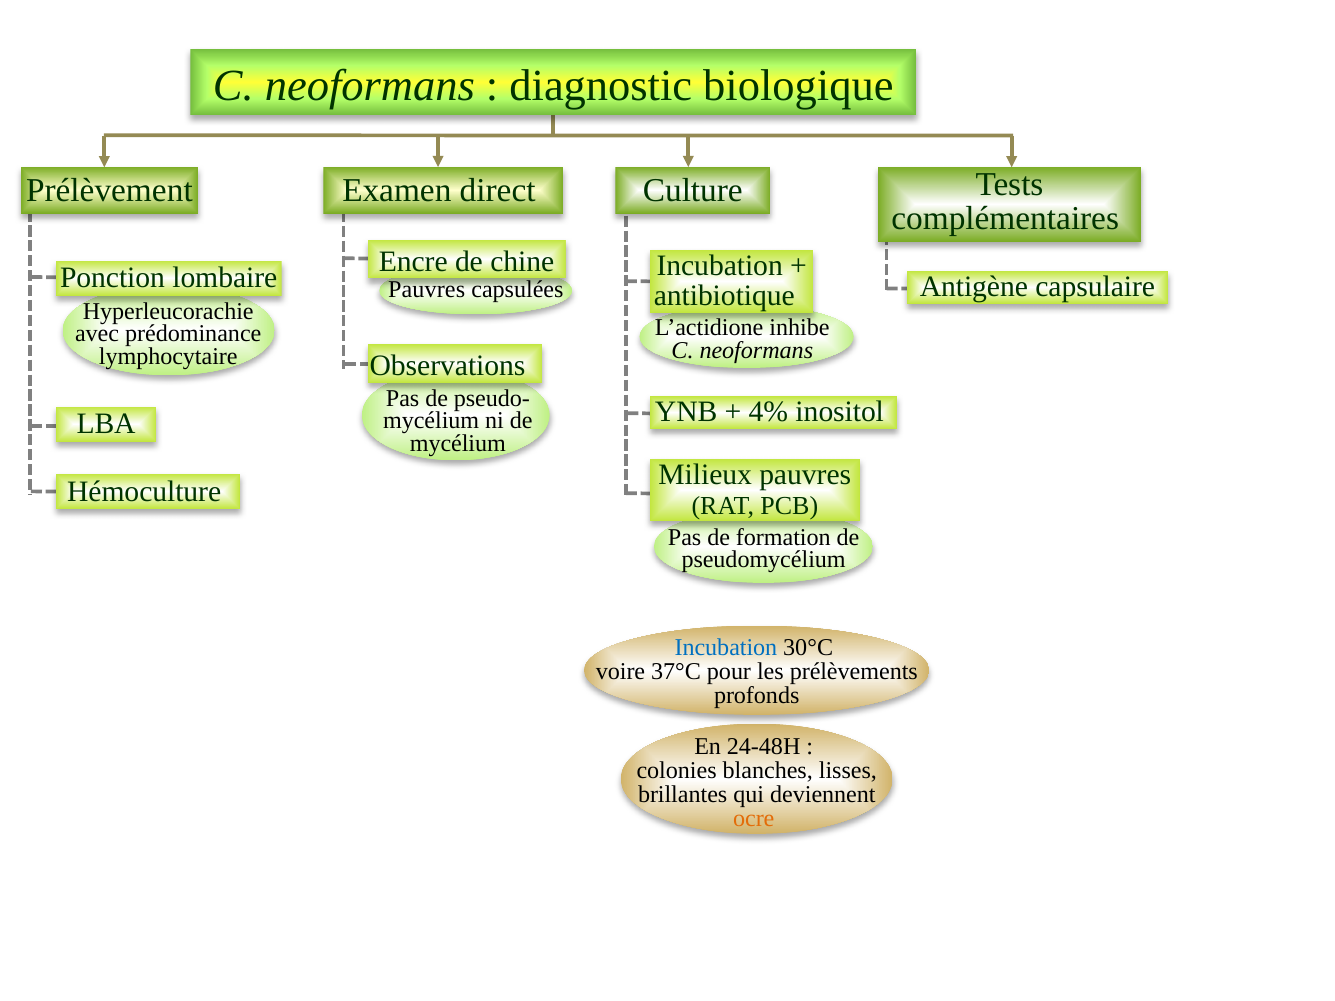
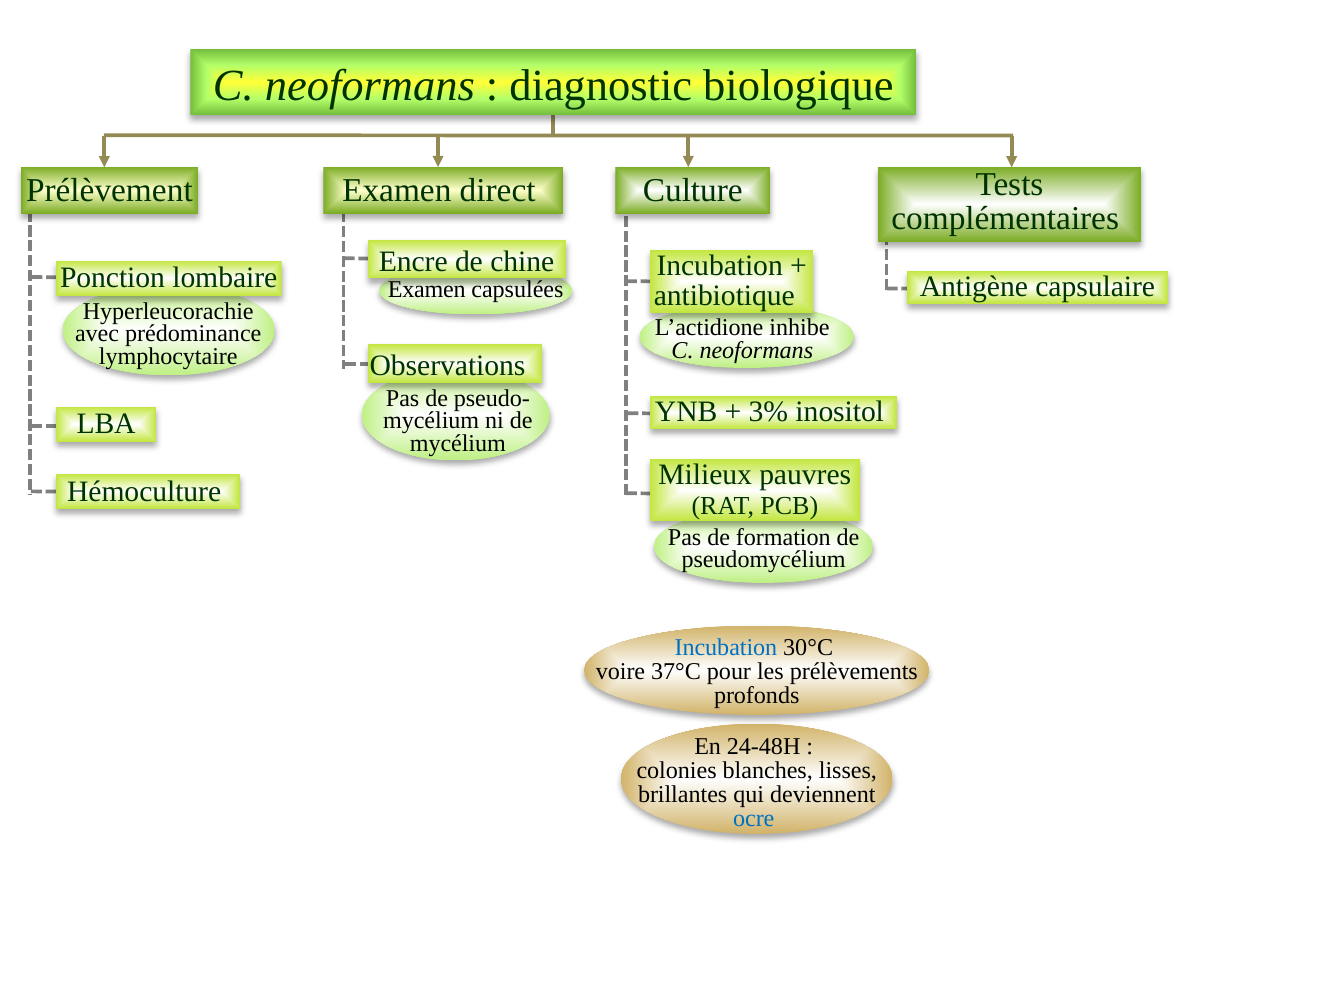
Pauvres: Pauvres -> Examen (427, 290)
4%: 4% -> 3% (768, 412)
ocre colour: orange -> blue (754, 819)
